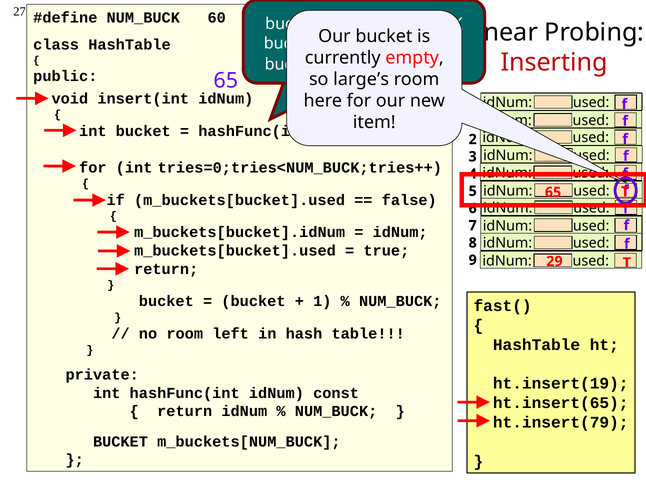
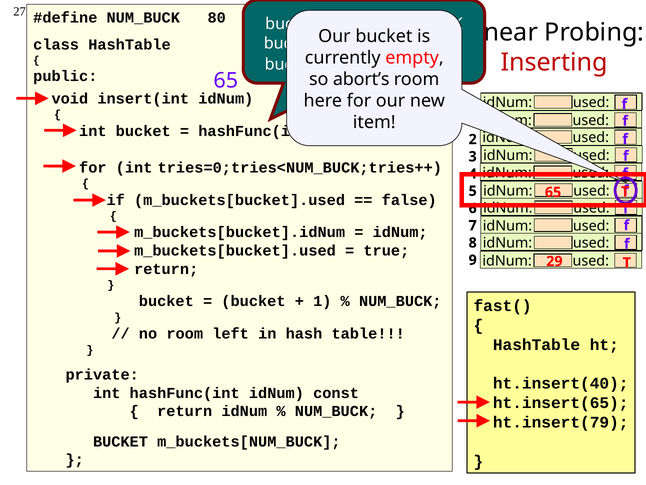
60: 60 -> 80 (217, 18)
large’s: large’s -> abort’s (361, 79)
ht.insert(19: ht.insert(19 -> ht.insert(40 (561, 383)
